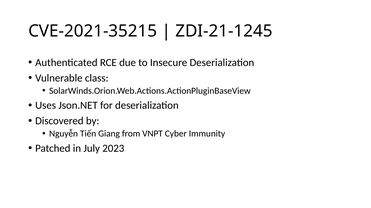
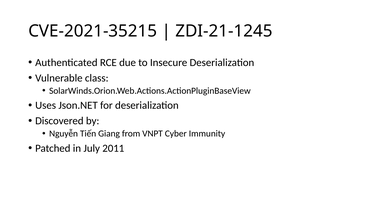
2023: 2023 -> 2011 (113, 149)
